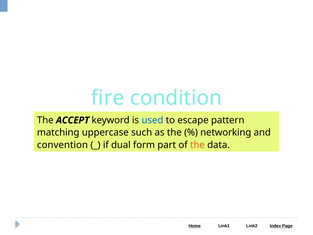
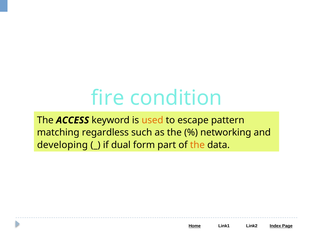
ACCEPT: ACCEPT -> ACCESS (73, 120)
used colour: blue -> orange (152, 120)
uppercase: uppercase -> regardless (105, 132)
convention: convention -> developing (62, 145)
